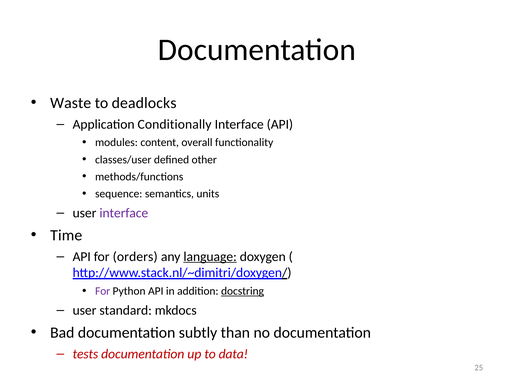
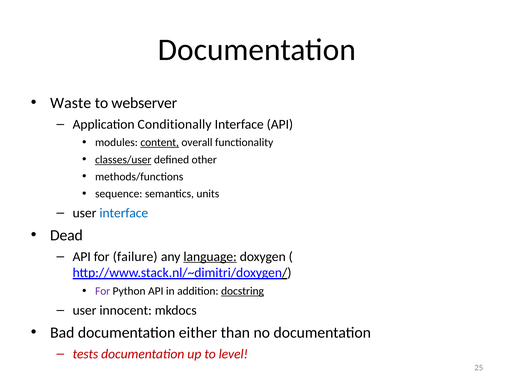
deadlocks: deadlocks -> webserver (144, 103)
content underline: none -> present (160, 143)
classes/user underline: none -> present (123, 160)
interface colour: purple -> blue (124, 213)
Time: Time -> Dead (66, 235)
orders: orders -> failure (135, 257)
standard: standard -> innocent (126, 311)
subtly: subtly -> either (198, 333)
data: data -> level (233, 354)
